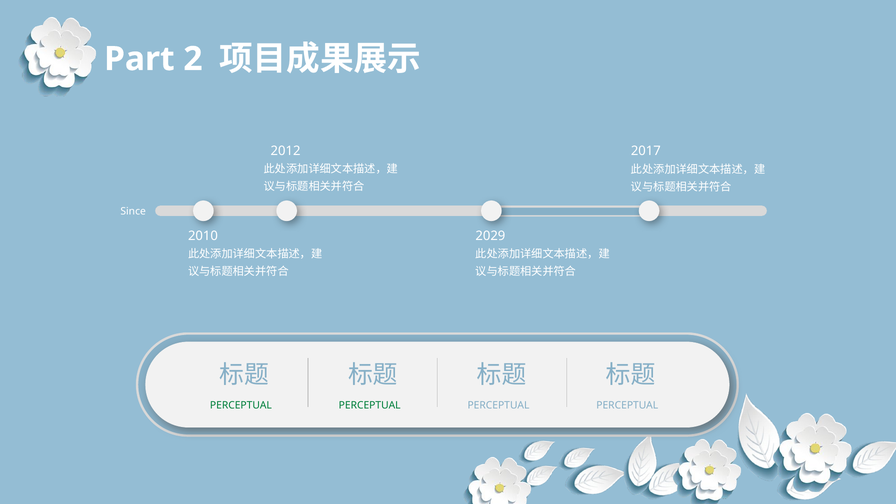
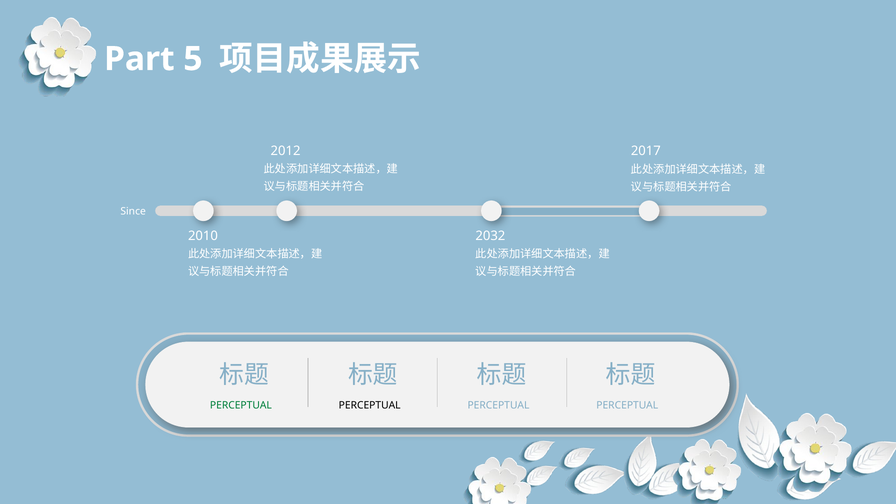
2: 2 -> 5 (193, 59)
2029: 2029 -> 2032 (490, 236)
PERCEPTUAL colour: green -> black (370, 405)
